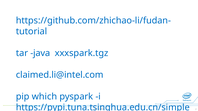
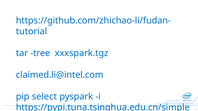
java: java -> tree (40, 53)
which: which -> select (44, 97)
